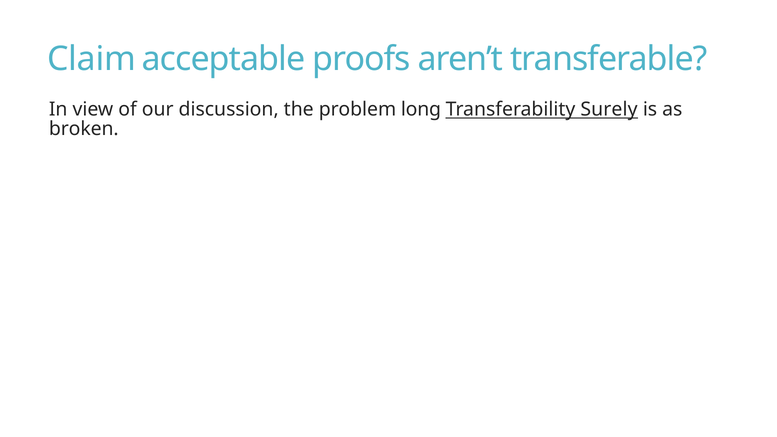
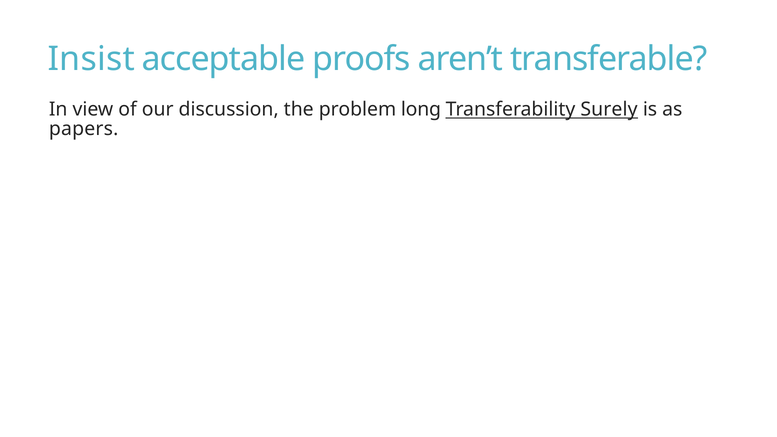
Claim: Claim -> Insist (91, 59)
broken: broken -> papers (84, 129)
